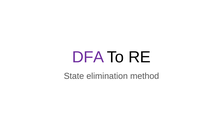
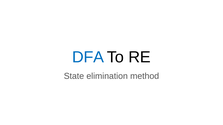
DFA colour: purple -> blue (88, 57)
